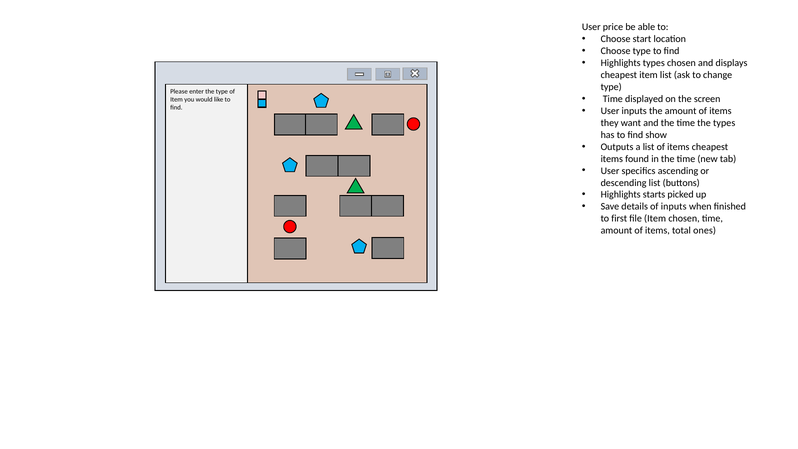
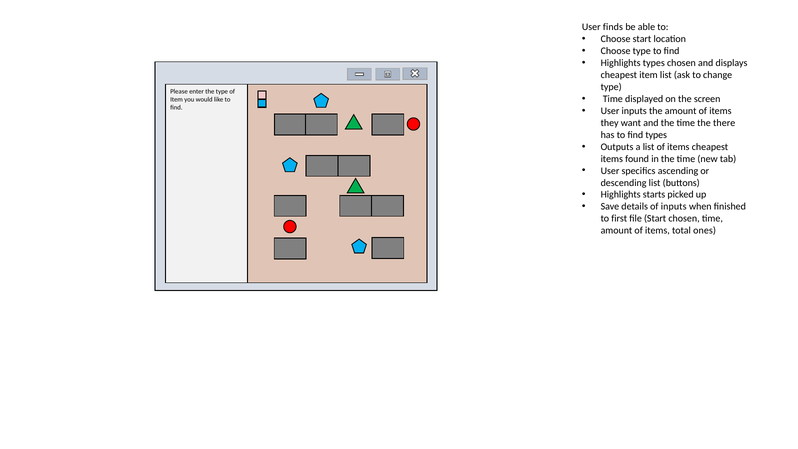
price: price -> finds (613, 27)
the types: types -> there (724, 123)
find show: show -> types (656, 135)
file Item: Item -> Start (655, 219)
